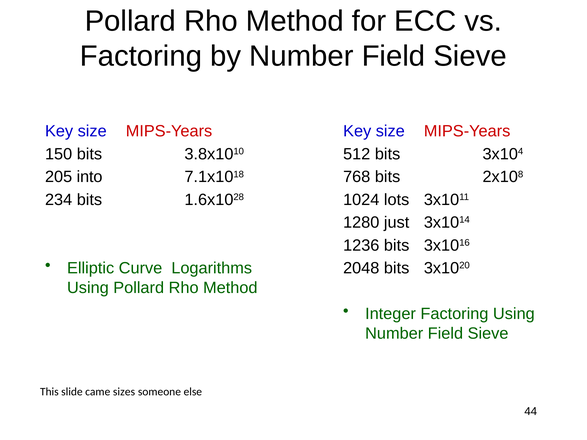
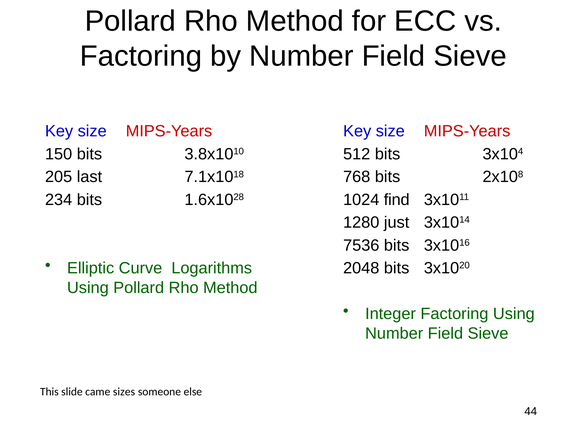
into: into -> last (89, 177)
lots: lots -> find (397, 200)
1236: 1236 -> 7536 (361, 245)
